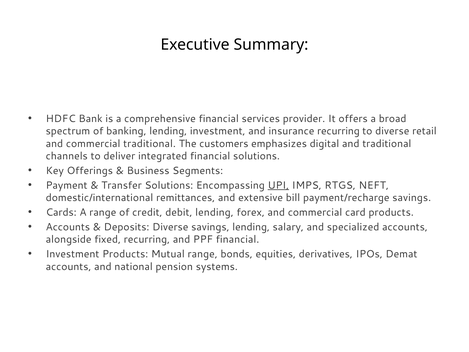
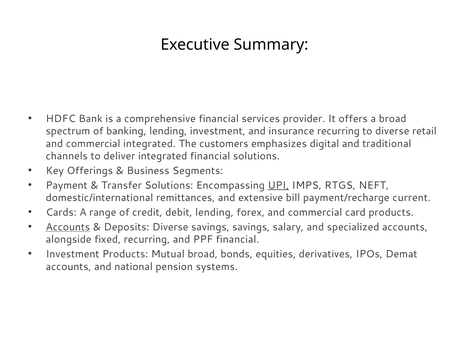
commercial traditional: traditional -> integrated (150, 144)
payment/recharge savings: savings -> current (412, 198)
Accounts underline: none -> present (68, 227)
savings lending: lending -> savings (251, 227)
Mutual range: range -> broad (203, 254)
